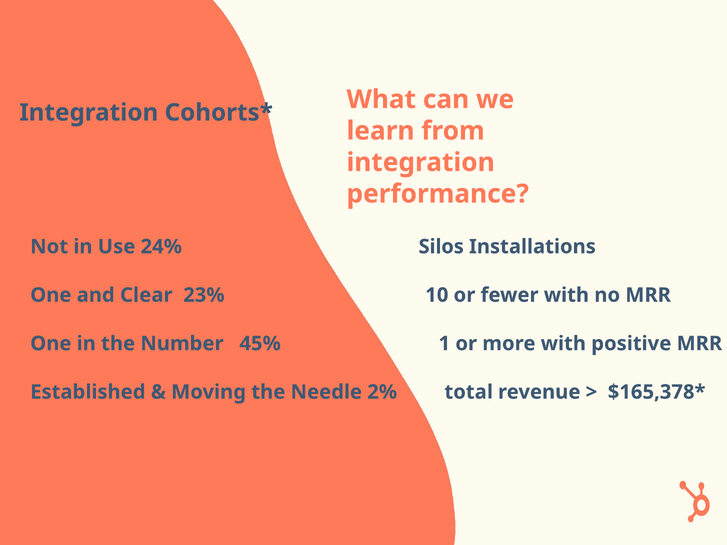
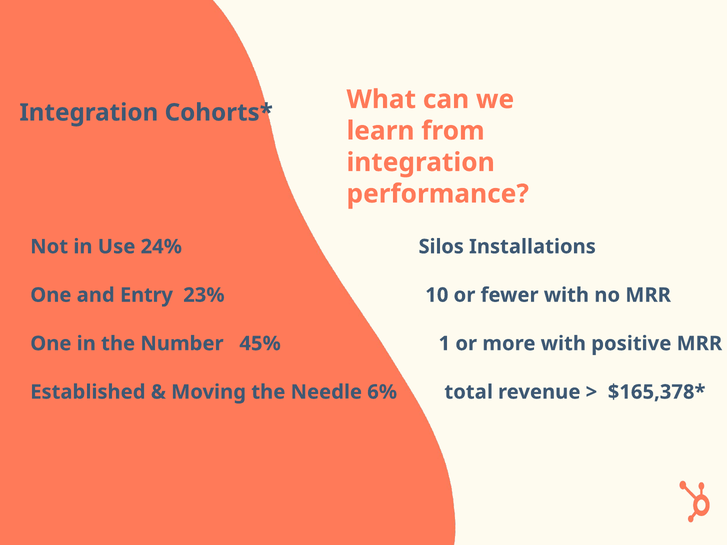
Clear: Clear -> Entry (146, 295)
2%: 2% -> 6% (382, 392)
